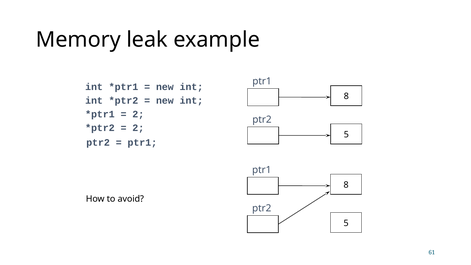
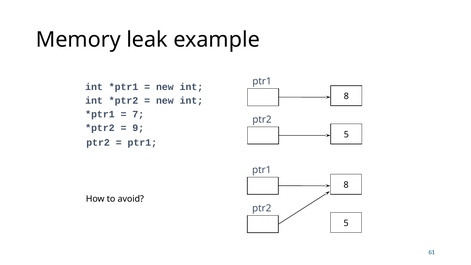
2: 2 -> 7 (138, 114)
2: 2 -> 9 (138, 128)
